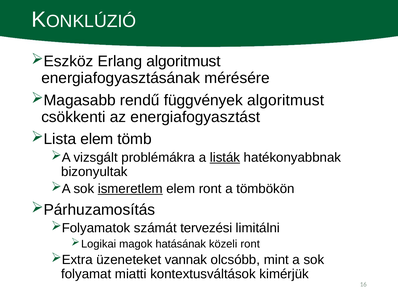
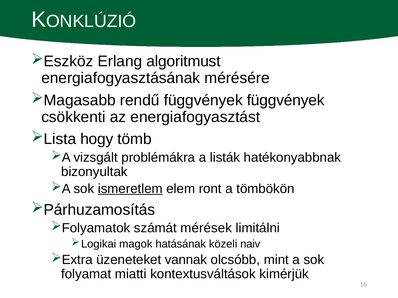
függvények algoritmust: algoritmust -> függvények (286, 100)
elem: elem -> hogy (97, 139)
listák underline: present -> none (225, 158)
tervezési: tervezési -> mérések (206, 228)
közeli ront: ront -> naiv (250, 244)
